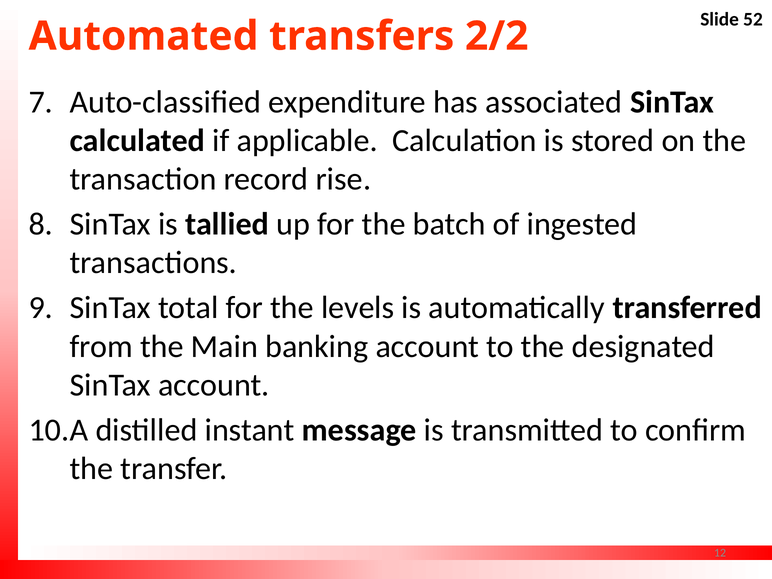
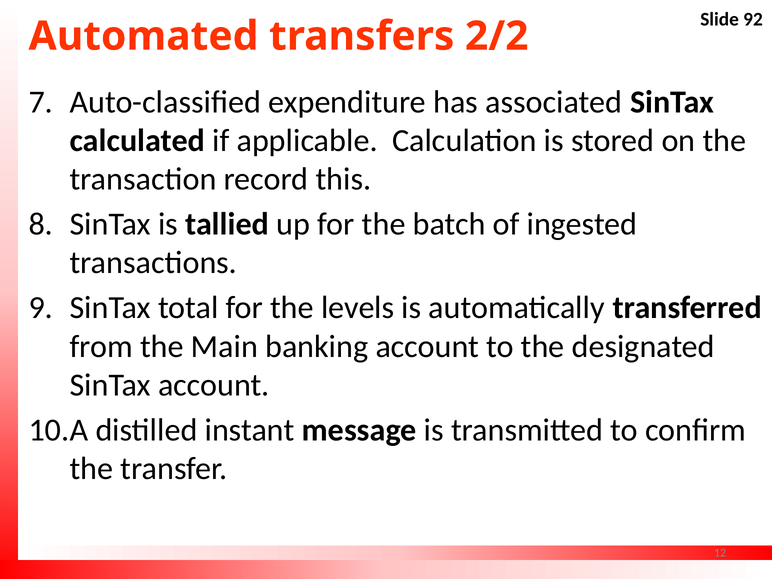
52: 52 -> 92 (753, 19)
rise: rise -> this (343, 179)
